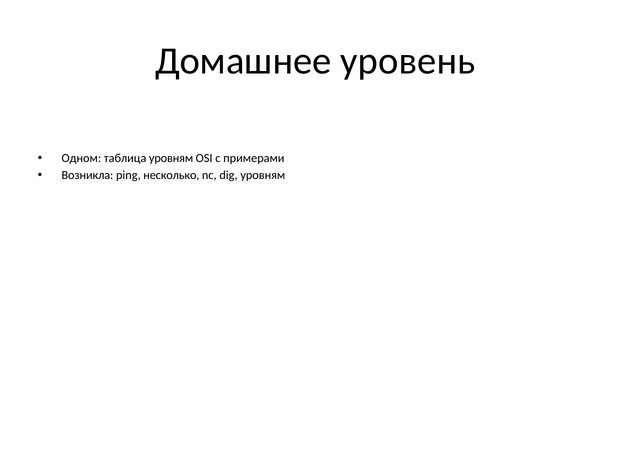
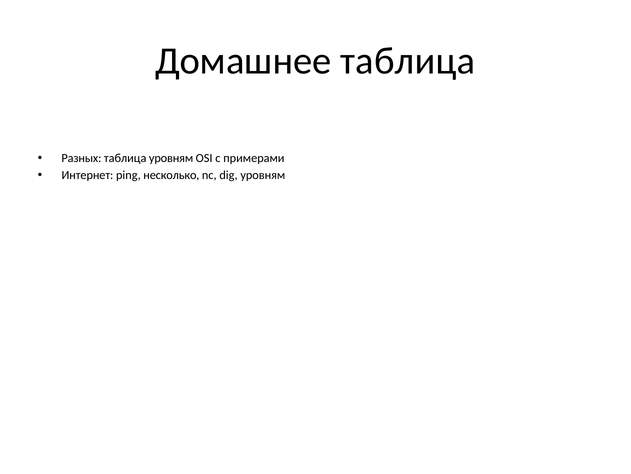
Домашнее уровень: уровень -> таблица (408, 61)
Одном: Одном -> Разных (81, 158)
Возникла: Возникла -> Интернет (87, 175)
